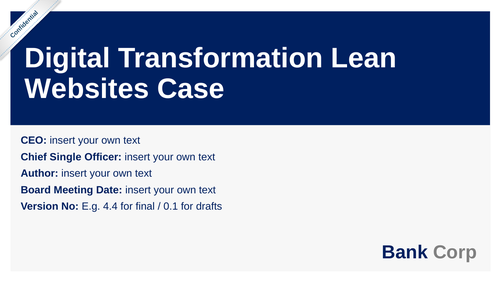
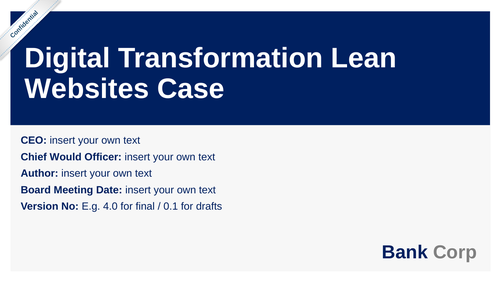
Single: Single -> Would (66, 157)
4.4: 4.4 -> 4.0 (110, 206)
